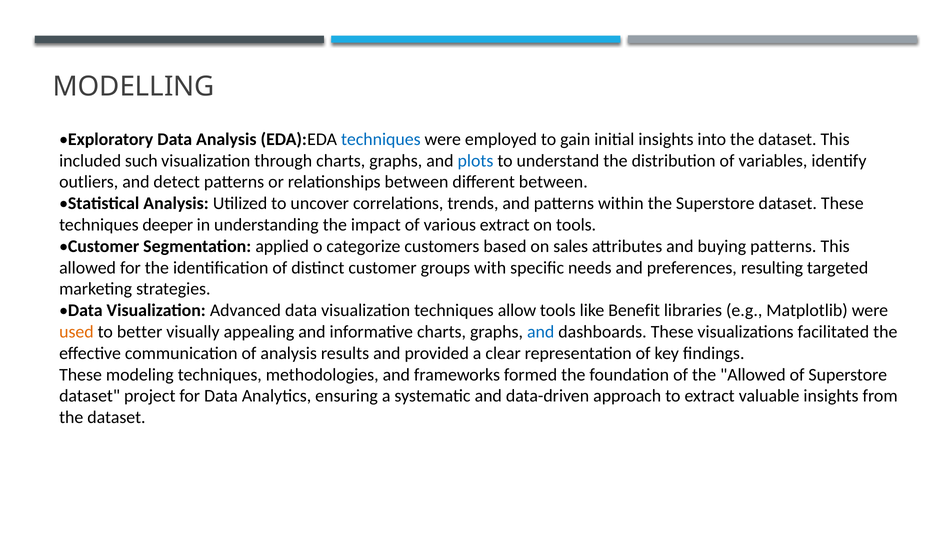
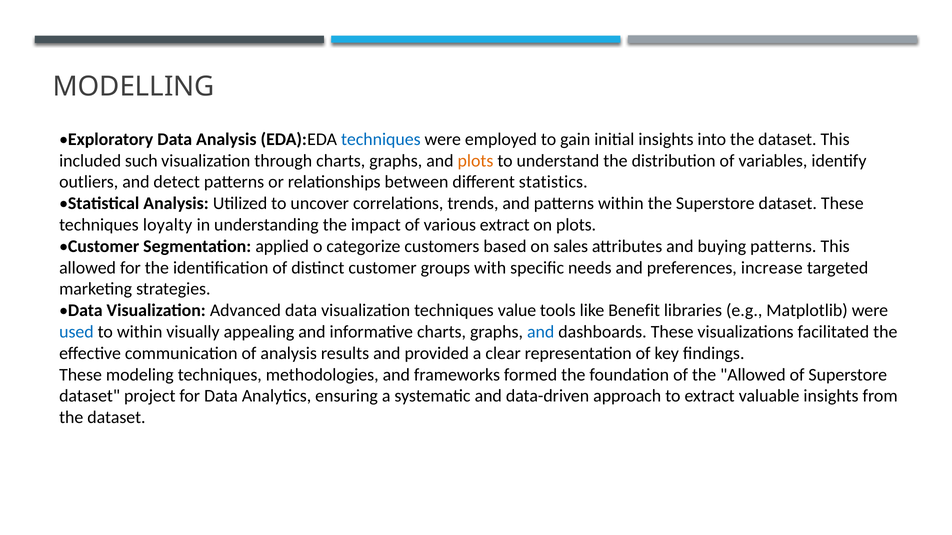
plots colour: blue -> orange (475, 161)
different between: between -> statistics (553, 182)
deeper: deeper -> loyalty (168, 225)
on tools: tools -> plots (576, 225)
resulting: resulting -> increase (772, 268)
allow: allow -> value (517, 311)
used colour: orange -> blue (76, 332)
to better: better -> within (140, 332)
